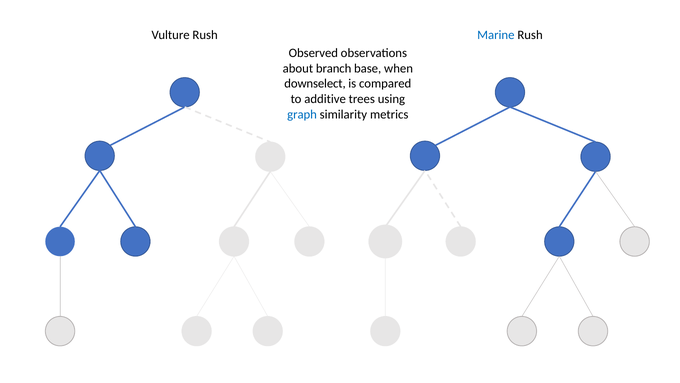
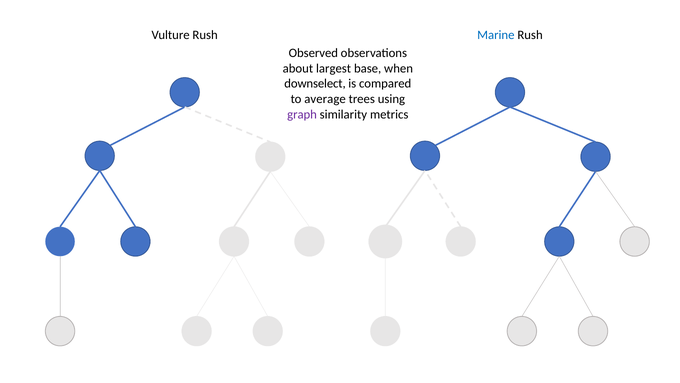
branch: branch -> largest (334, 68)
additive: additive -> average (325, 99)
graph colour: blue -> purple (302, 114)
